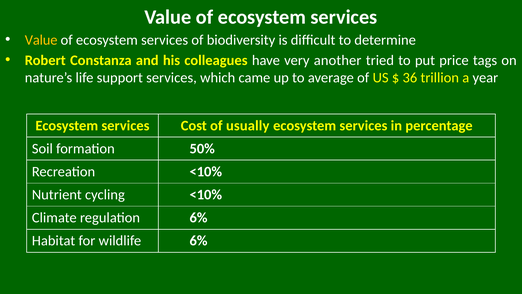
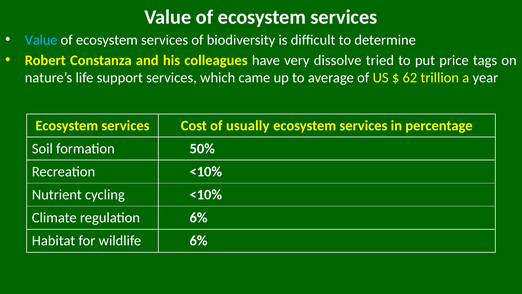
Value colour: yellow -> light blue (41, 40)
another: another -> dissolve (338, 60)
36: 36 -> 62 (410, 78)
